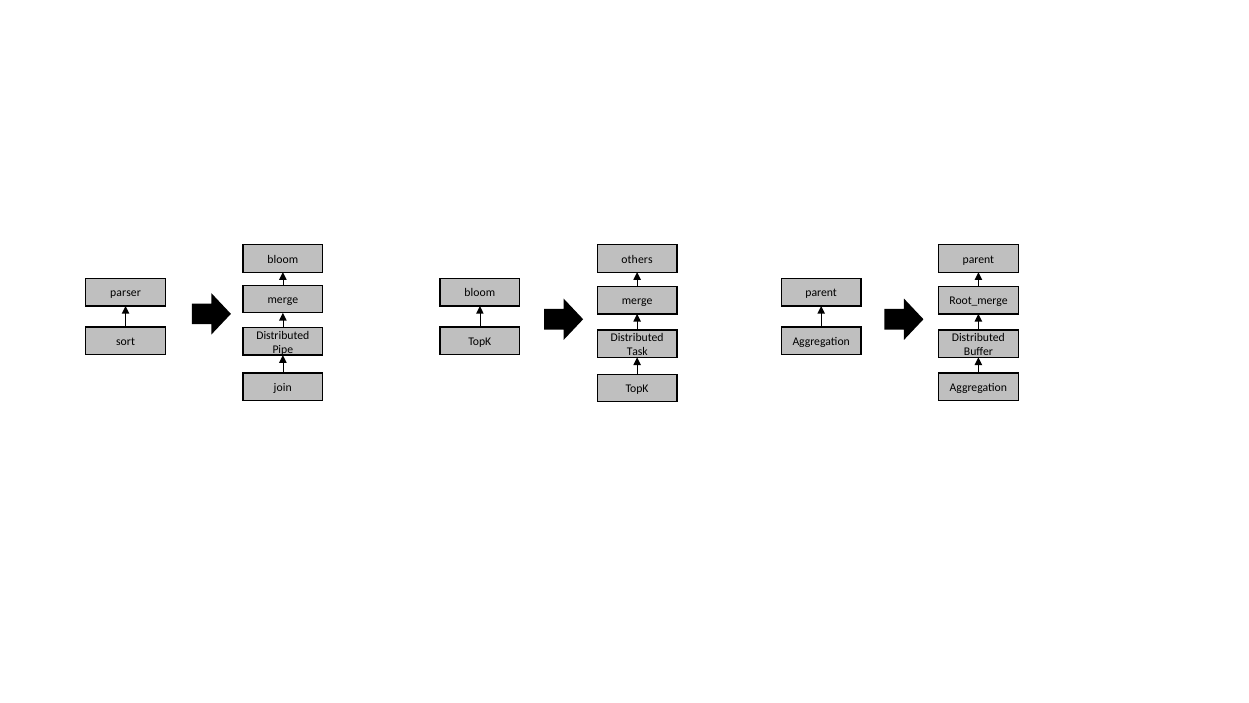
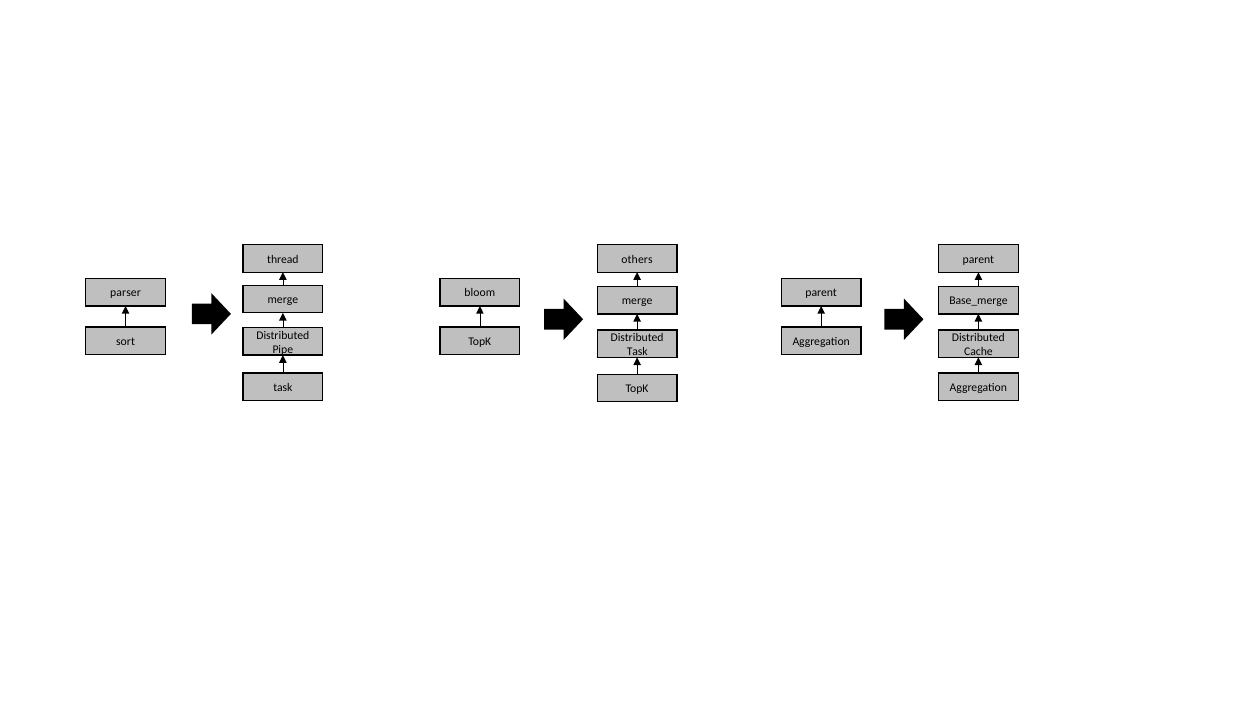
bloom: bloom -> thread (283, 259)
Root_merge: Root_merge -> Base_merge (978, 301)
Buffer: Buffer -> Cache (978, 351)
join: join -> task (283, 387)
